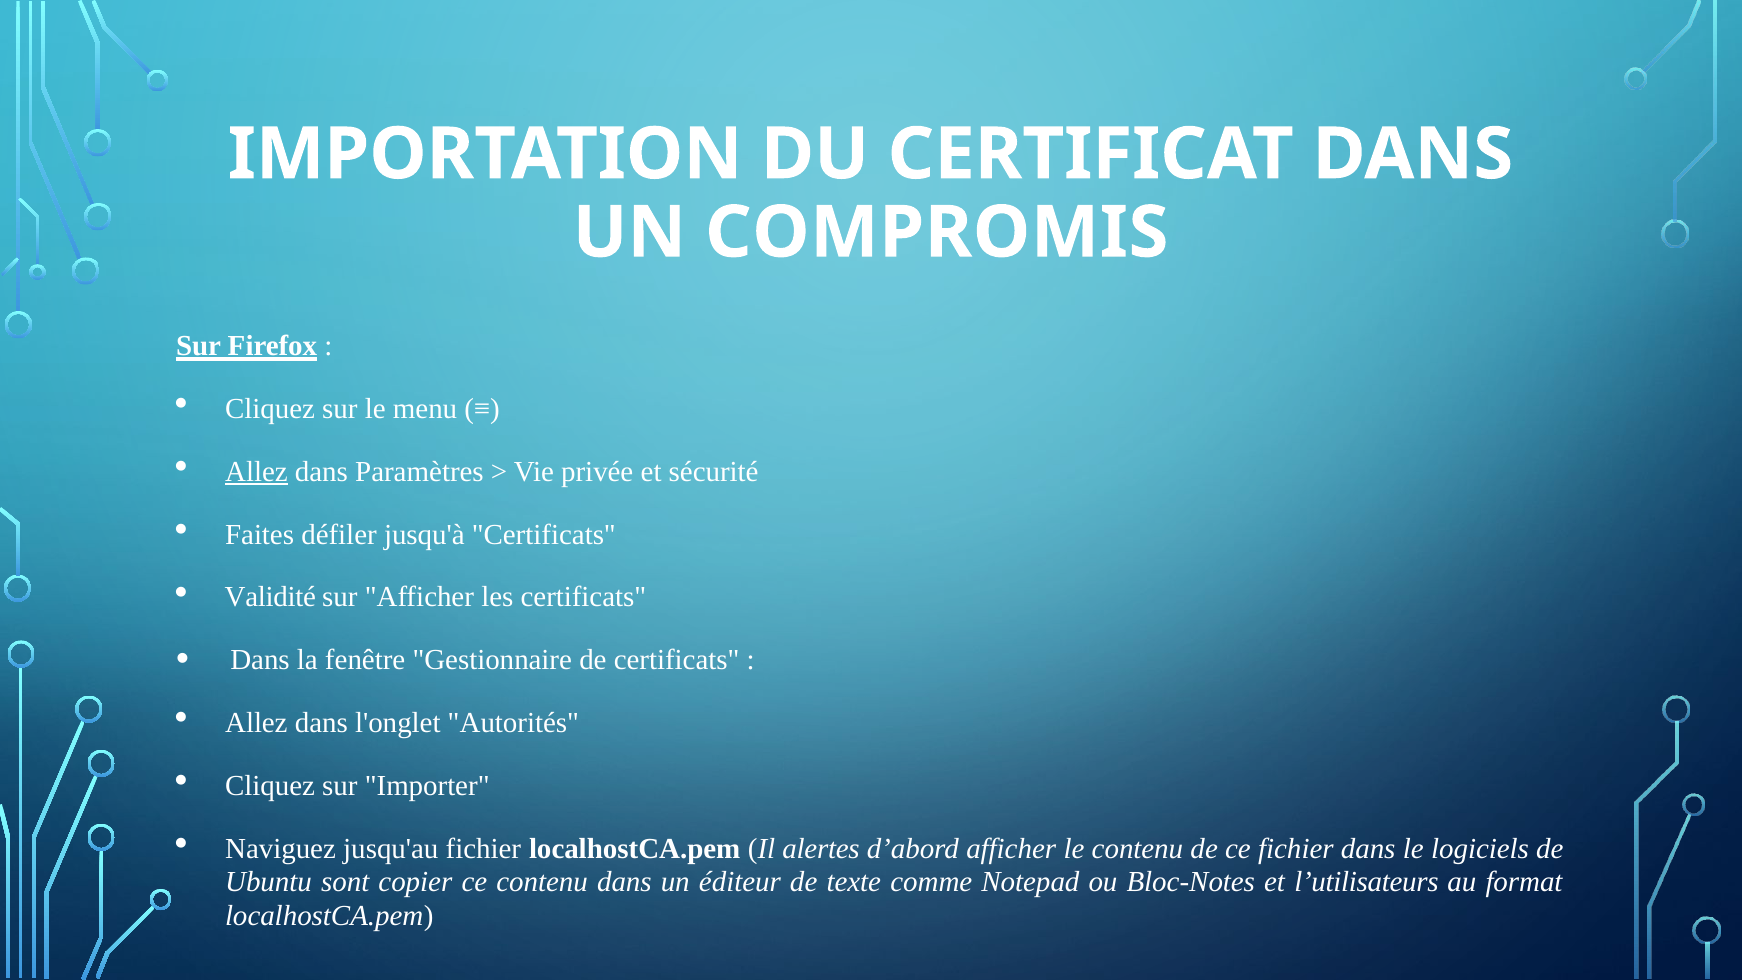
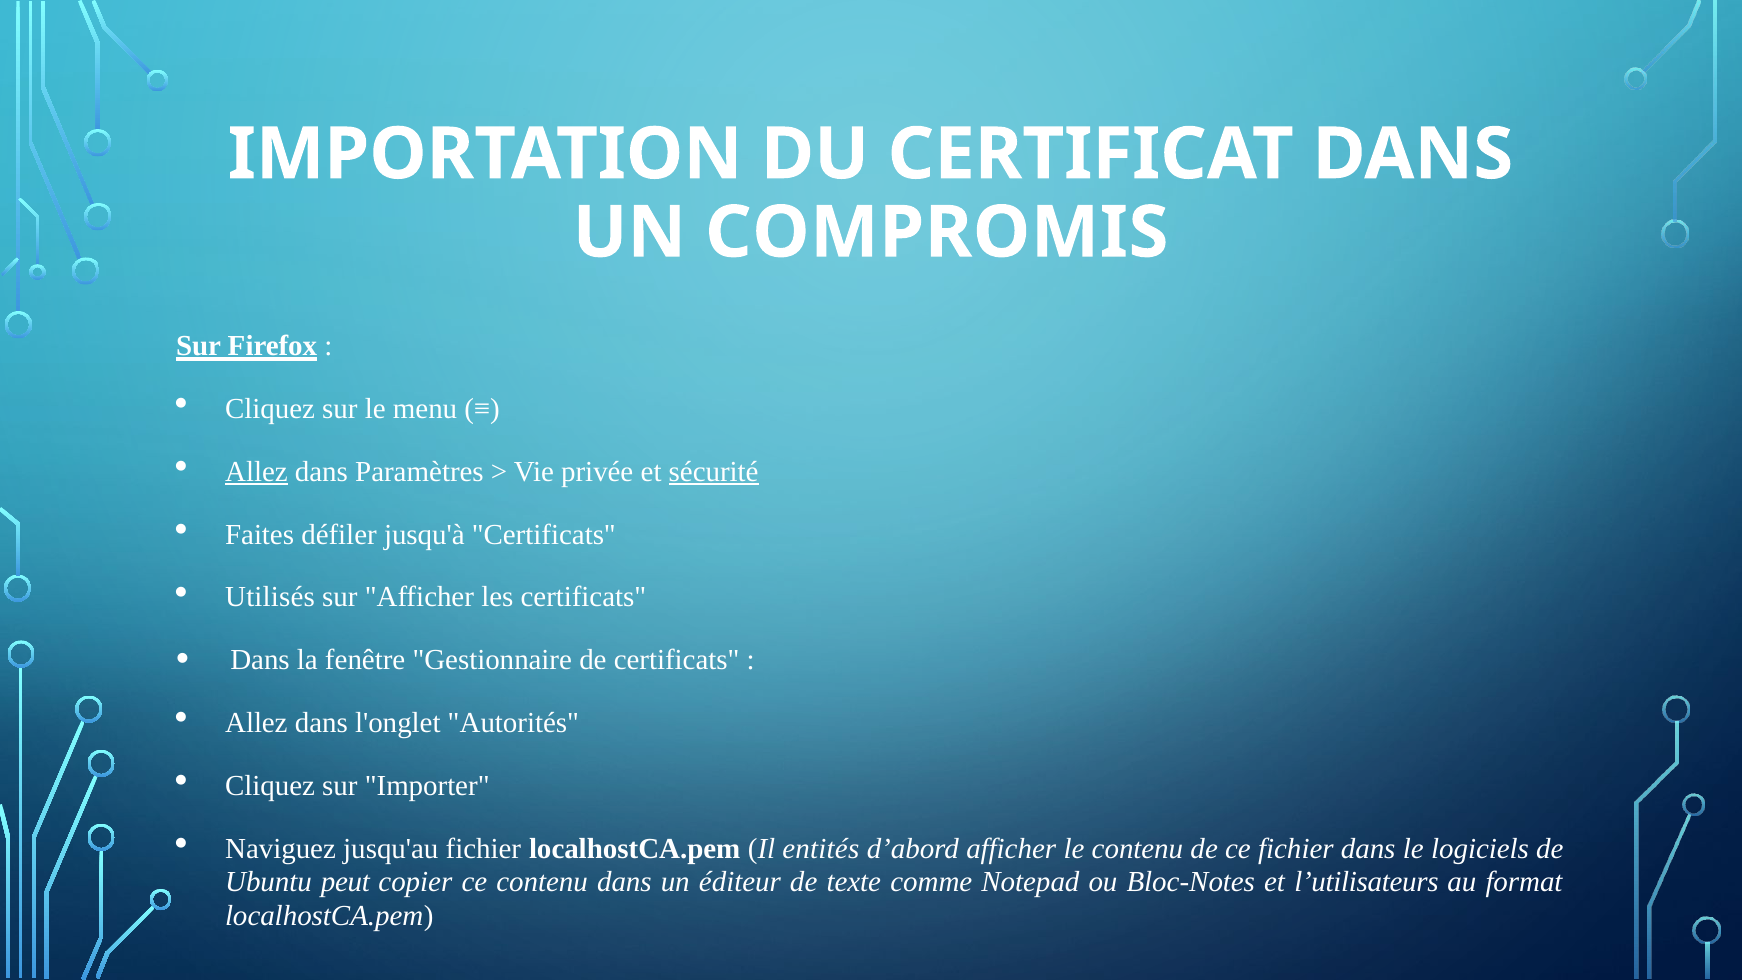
sécurité underline: none -> present (714, 472)
Validité: Validité -> Utilisés (270, 597)
alertes: alertes -> entités (821, 848)
sont: sont -> peut (345, 882)
